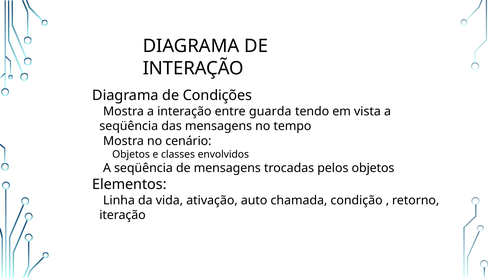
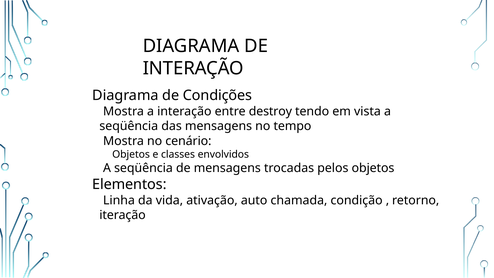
guarda: guarda -> destroy (270, 111)
